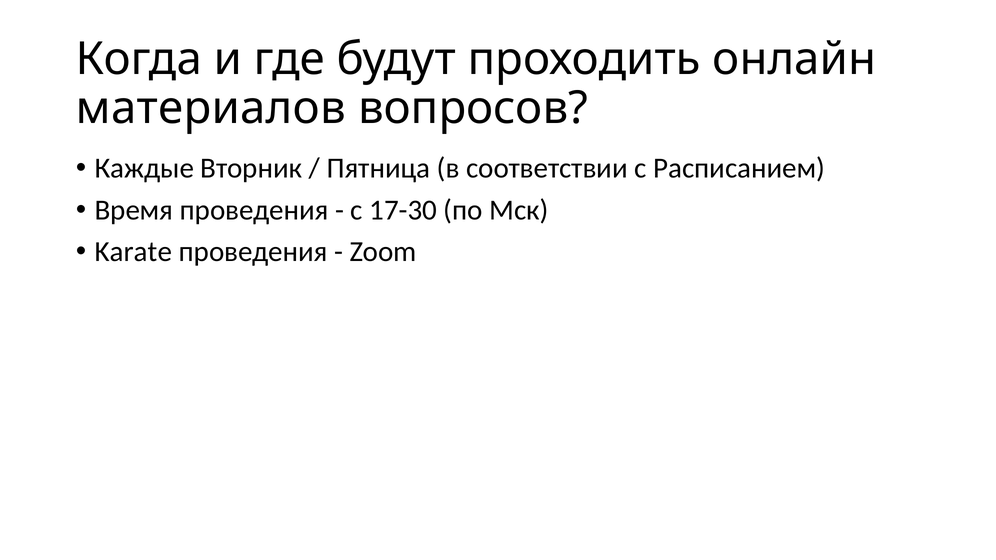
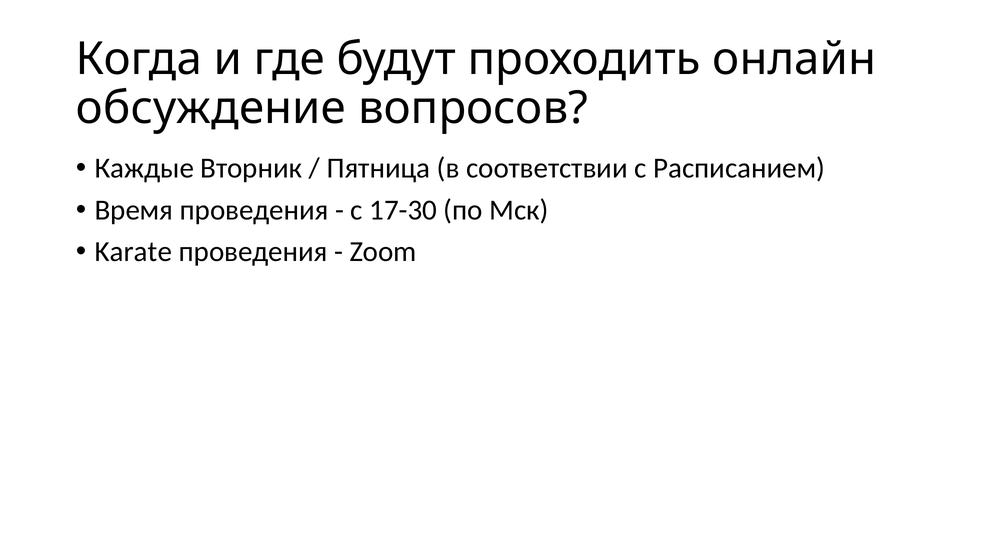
материалов: материалов -> обсуждение (211, 108)
